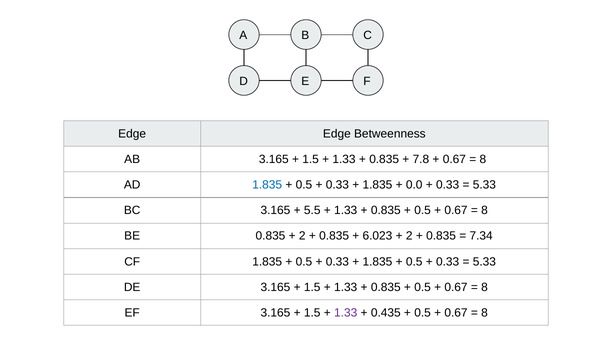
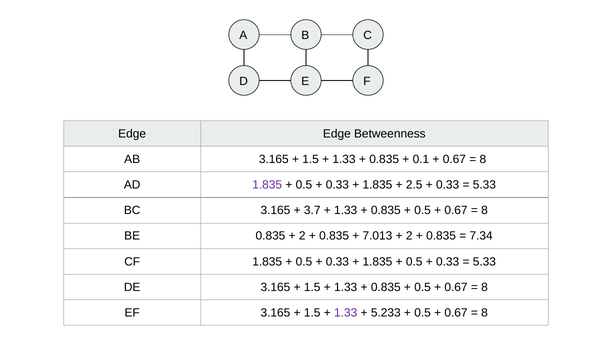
7.8: 7.8 -> 0.1 (421, 159)
1.835 colour: blue -> purple (267, 185)
0.0: 0.0 -> 2.5 (414, 185)
5.5: 5.5 -> 3.7 (312, 211)
6.023: 6.023 -> 7.013 (377, 236)
0.435: 0.435 -> 5.233 (386, 313)
